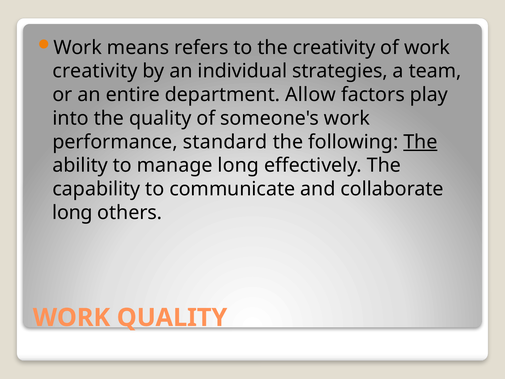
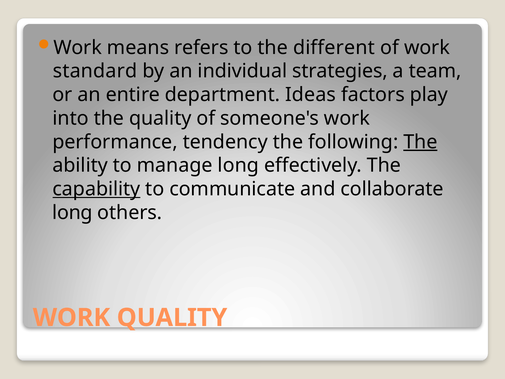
the creativity: creativity -> different (334, 47)
creativity: creativity -> standard (95, 71)
Allow: Allow -> Ideas (311, 95)
standard: standard -> tendency (225, 142)
capability underline: none -> present (96, 189)
